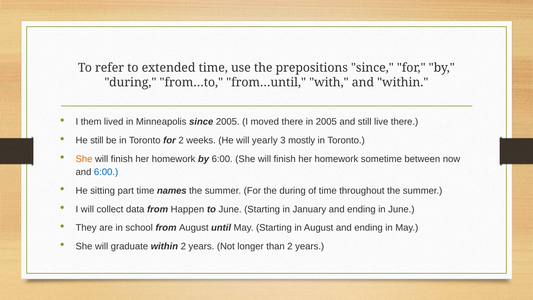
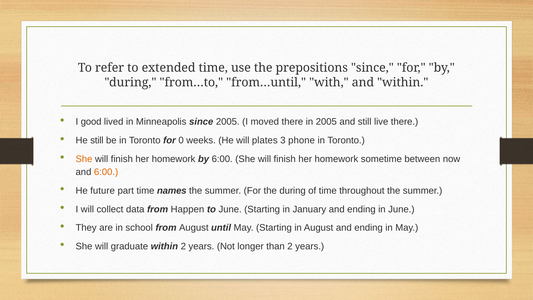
them: them -> good (91, 122)
for 2: 2 -> 0 (181, 140)
yearly: yearly -> plates (265, 140)
mostly: mostly -> phone (302, 140)
6:00 colour: blue -> orange (106, 172)
sitting: sitting -> future (103, 191)
